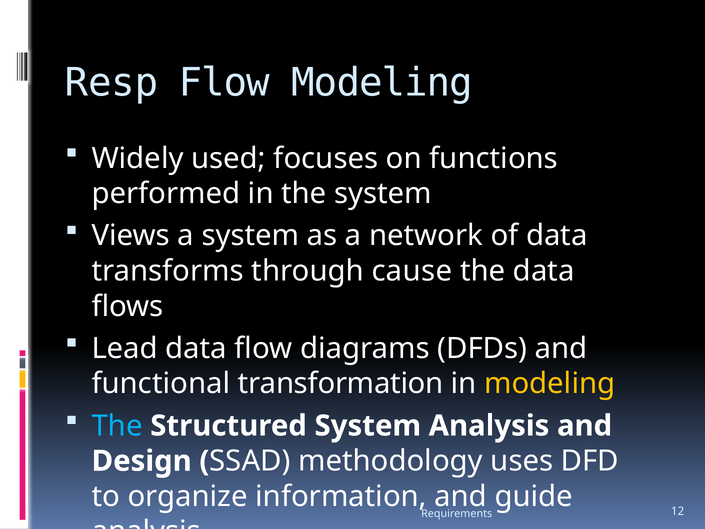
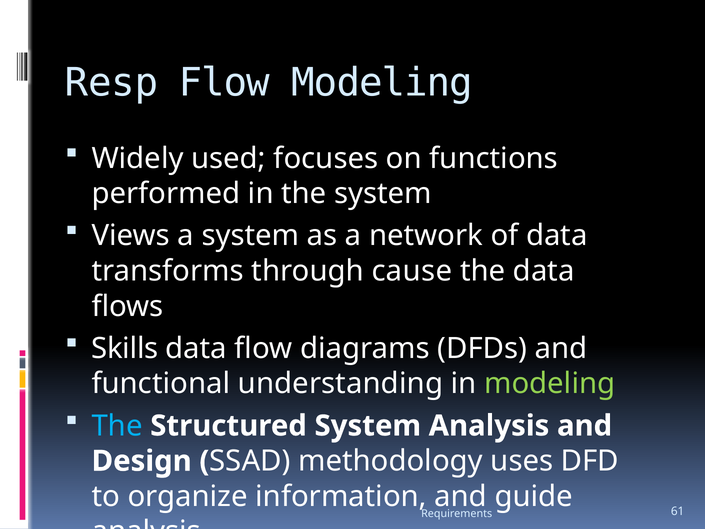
Lead: Lead -> Skills (125, 348)
transformation: transformation -> understanding (340, 384)
modeling colour: yellow -> light green (550, 384)
12: 12 -> 61 (678, 511)
